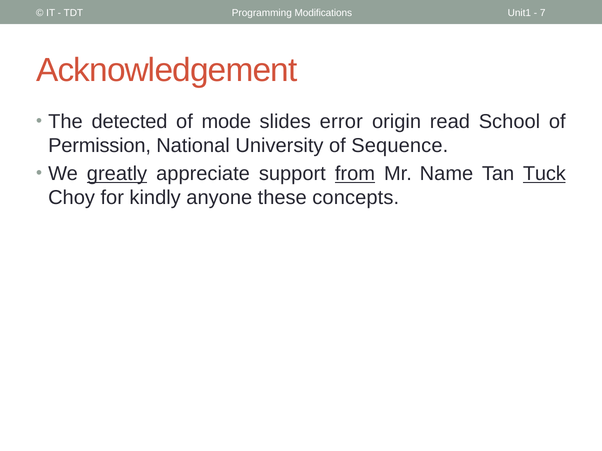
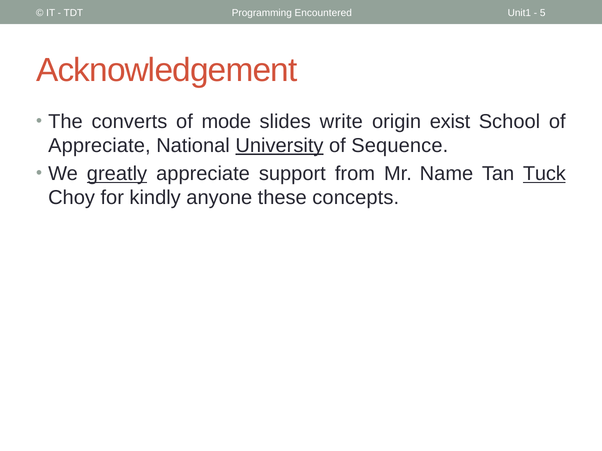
Modifications: Modifications -> Encountered (323, 13)
7: 7 -> 5 (543, 13)
detected: detected -> converts (129, 122)
error: error -> write (341, 122)
read: read -> exist (450, 122)
Permission: Permission -> Appreciate (99, 146)
University underline: none -> present (279, 146)
from underline: present -> none (355, 174)
